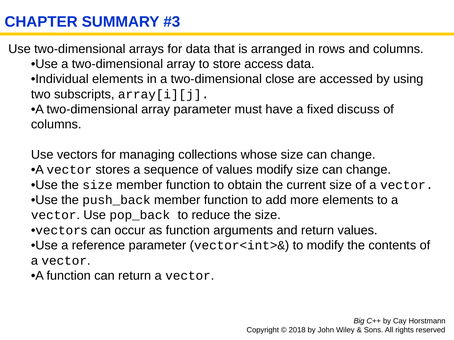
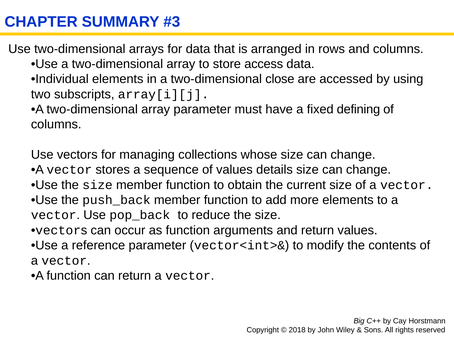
discuss: discuss -> defining (358, 110)
values modify: modify -> details (274, 170)
